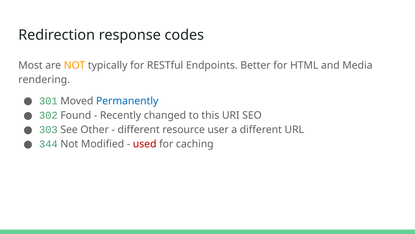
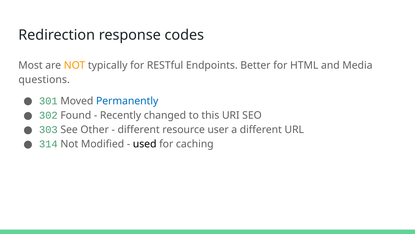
rendering: rendering -> questions (44, 80)
344: 344 -> 314 (48, 144)
used colour: red -> black (145, 144)
